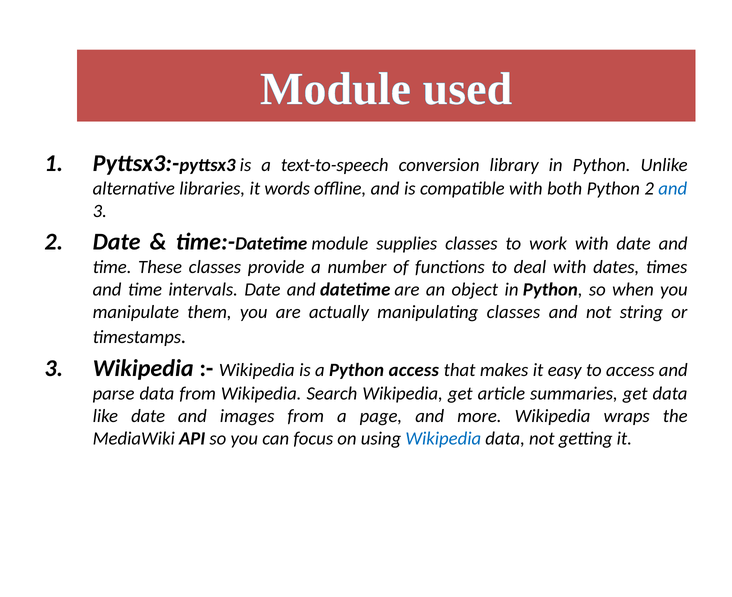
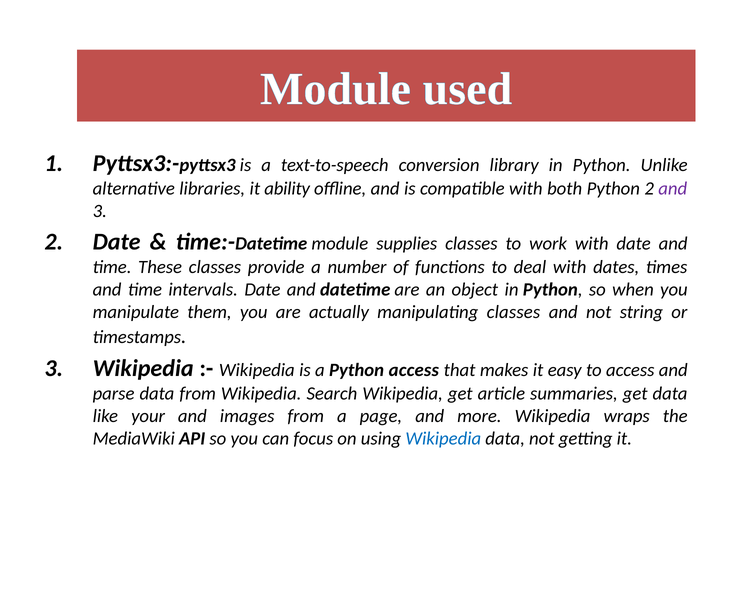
words: words -> ability (287, 189)
and colour: blue -> purple (673, 189)
like date: date -> your (148, 416)
